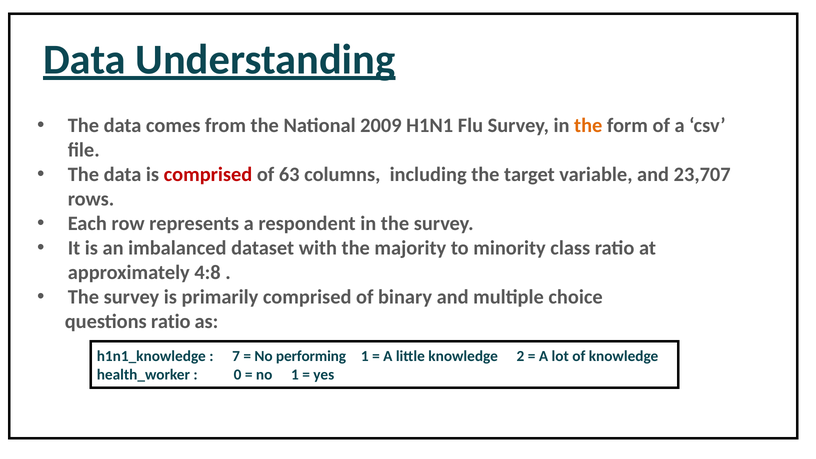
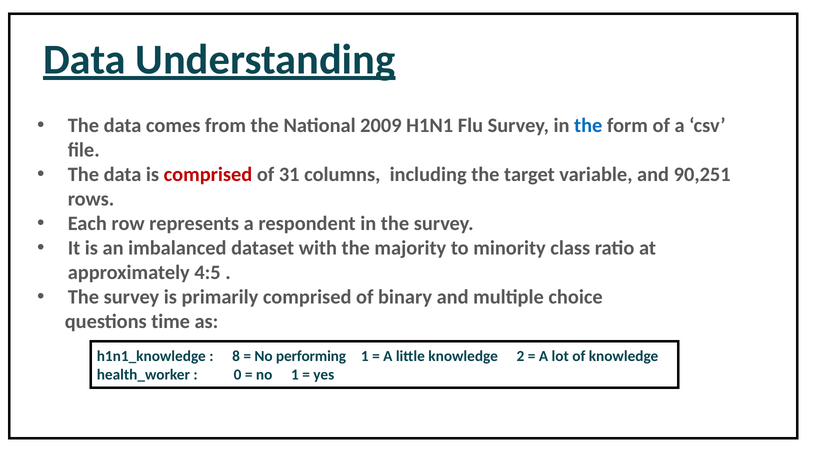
the colour: orange -> blue (588, 126)
63: 63 -> 31 (289, 175)
23,707: 23,707 -> 90,251 (702, 175)
4:8: 4:8 -> 4:5 (208, 272)
questions ratio: ratio -> time (171, 321)
7: 7 -> 8 (236, 356)
